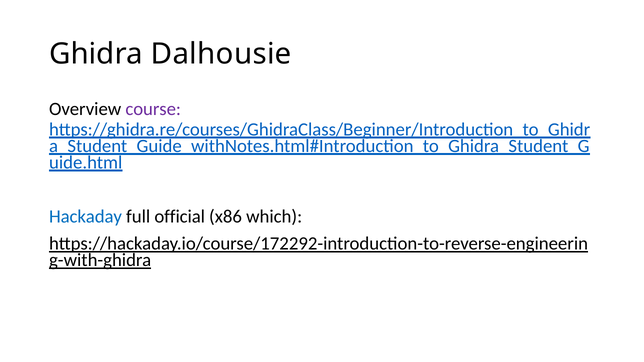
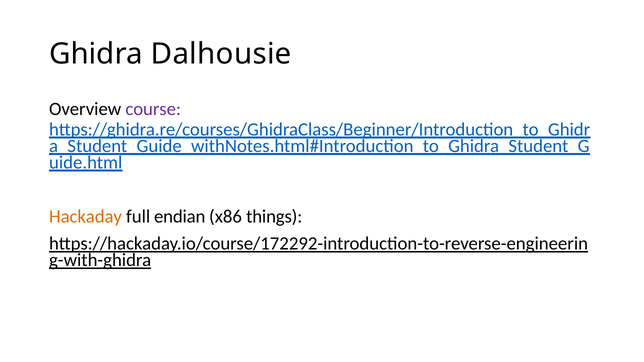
Hackaday colour: blue -> orange (86, 217)
official: official -> endian (180, 217)
which: which -> things (274, 217)
